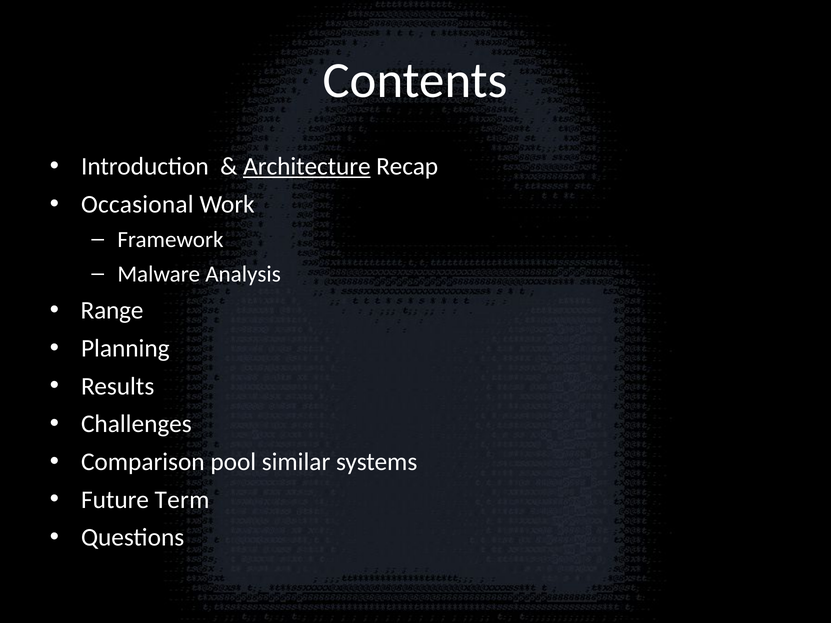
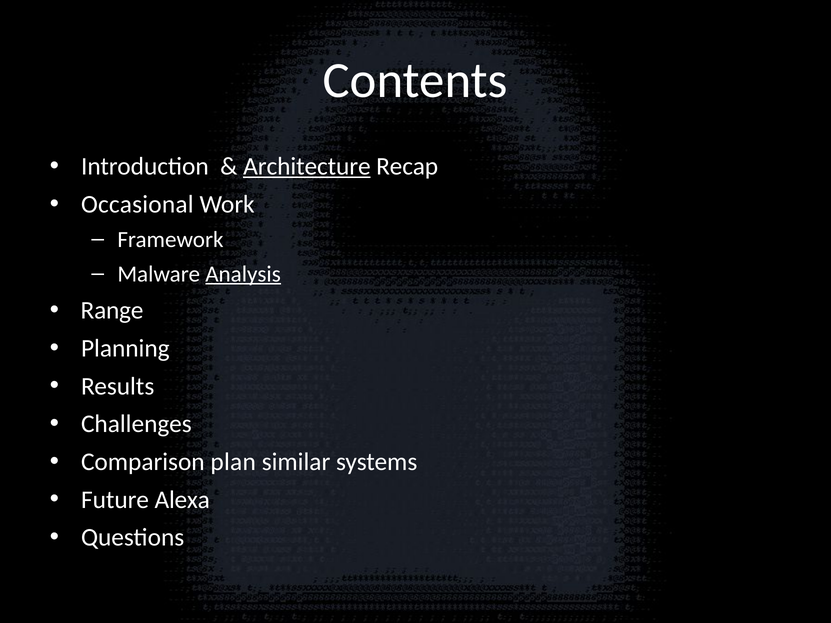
Analysis underline: none -> present (243, 274)
pool: pool -> plan (233, 462)
Term: Term -> Alexa (182, 500)
